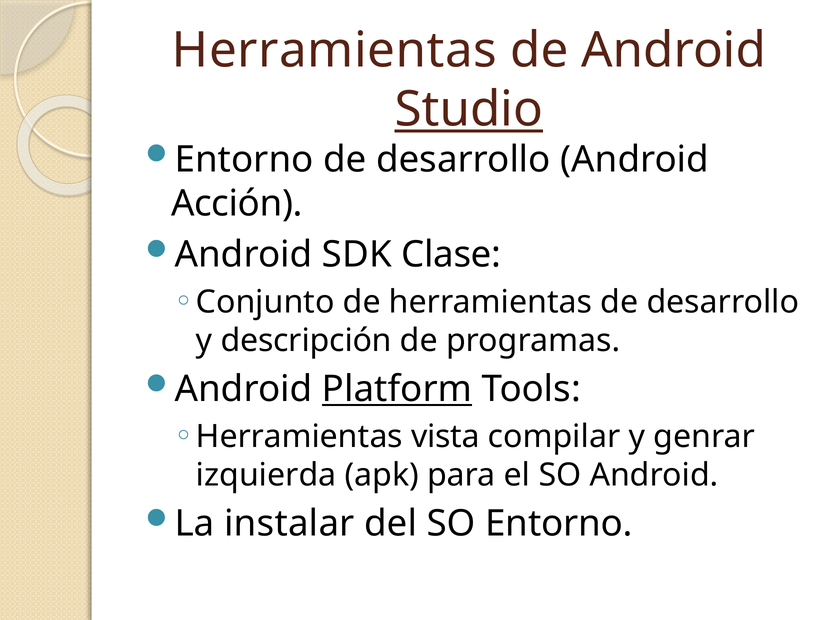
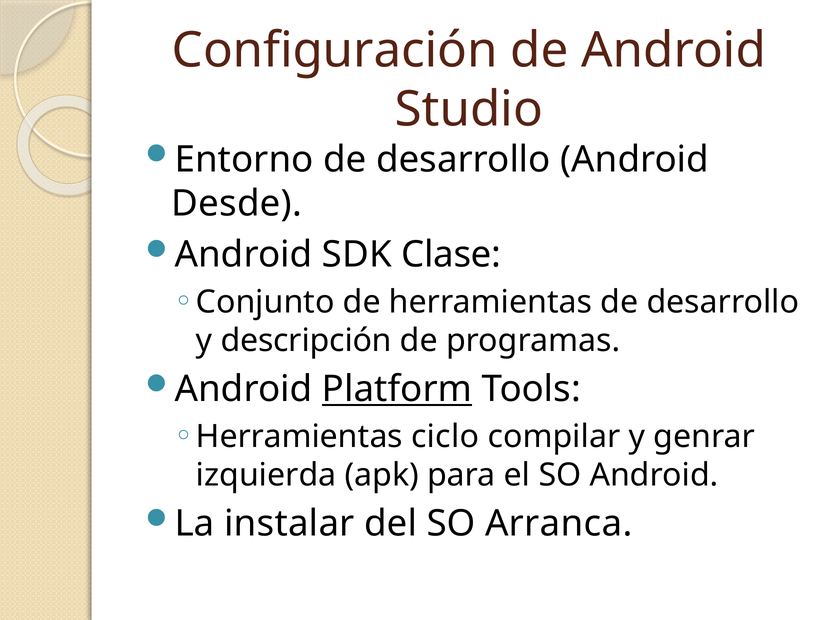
Herramientas: Herramientas -> Configuración (335, 50)
Studio underline: present -> none (469, 110)
Acción: Acción -> Desde (237, 204)
vista: vista -> ciclo (445, 437)
SO Entorno: Entorno -> Arranca (559, 524)
